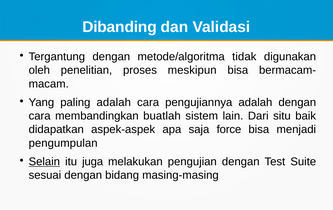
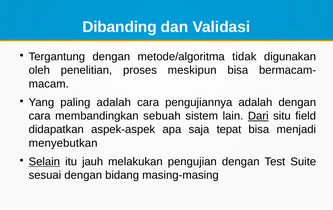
buatlah: buatlah -> sebuah (162, 116)
Dari underline: none -> present (258, 116)
baik: baik -> field (306, 116)
force: force -> tepat (229, 129)
pengumpulan: pengumpulan -> menyebutkan (63, 143)
juga: juga -> jauh (93, 161)
